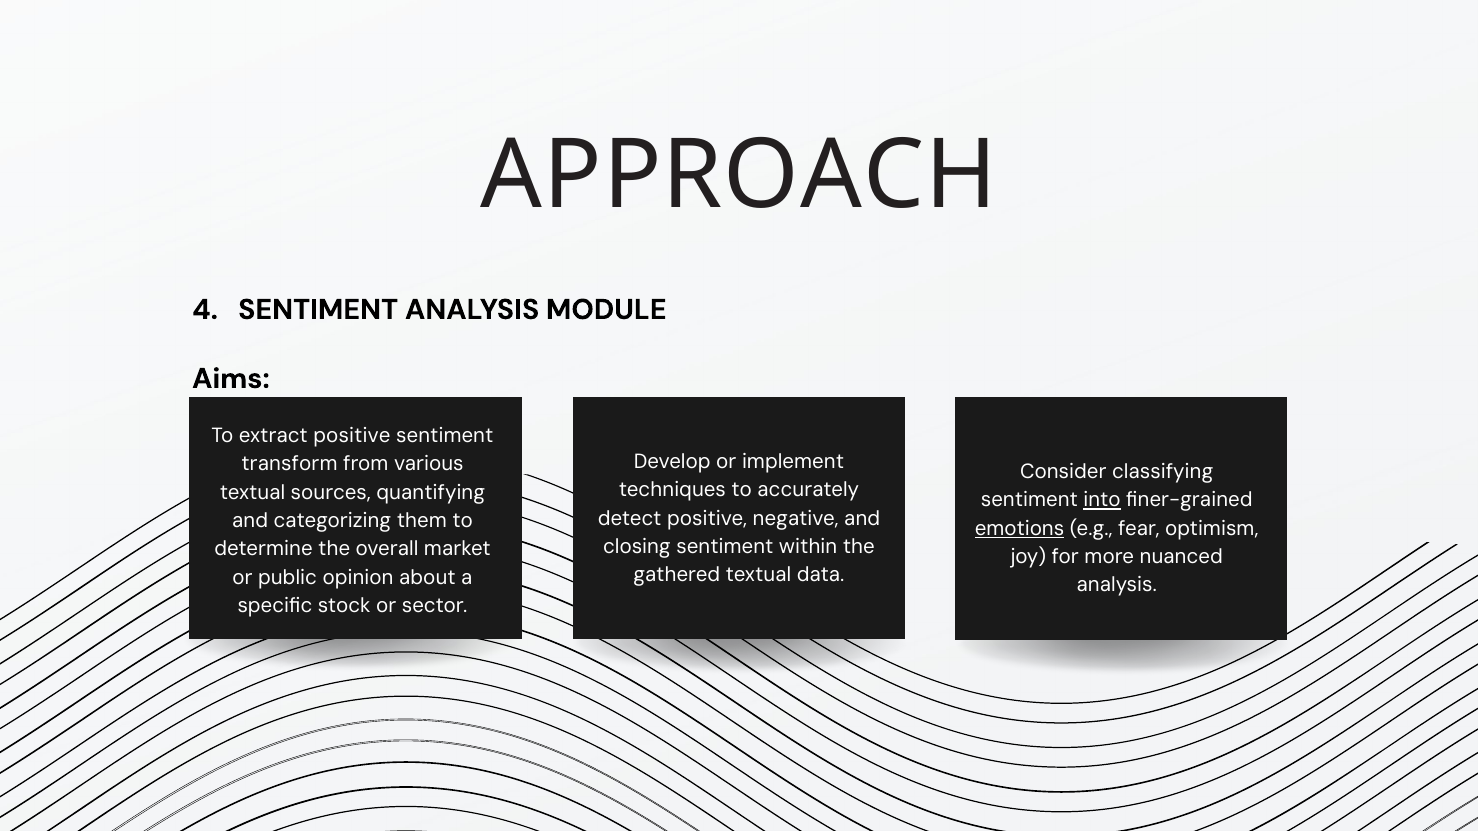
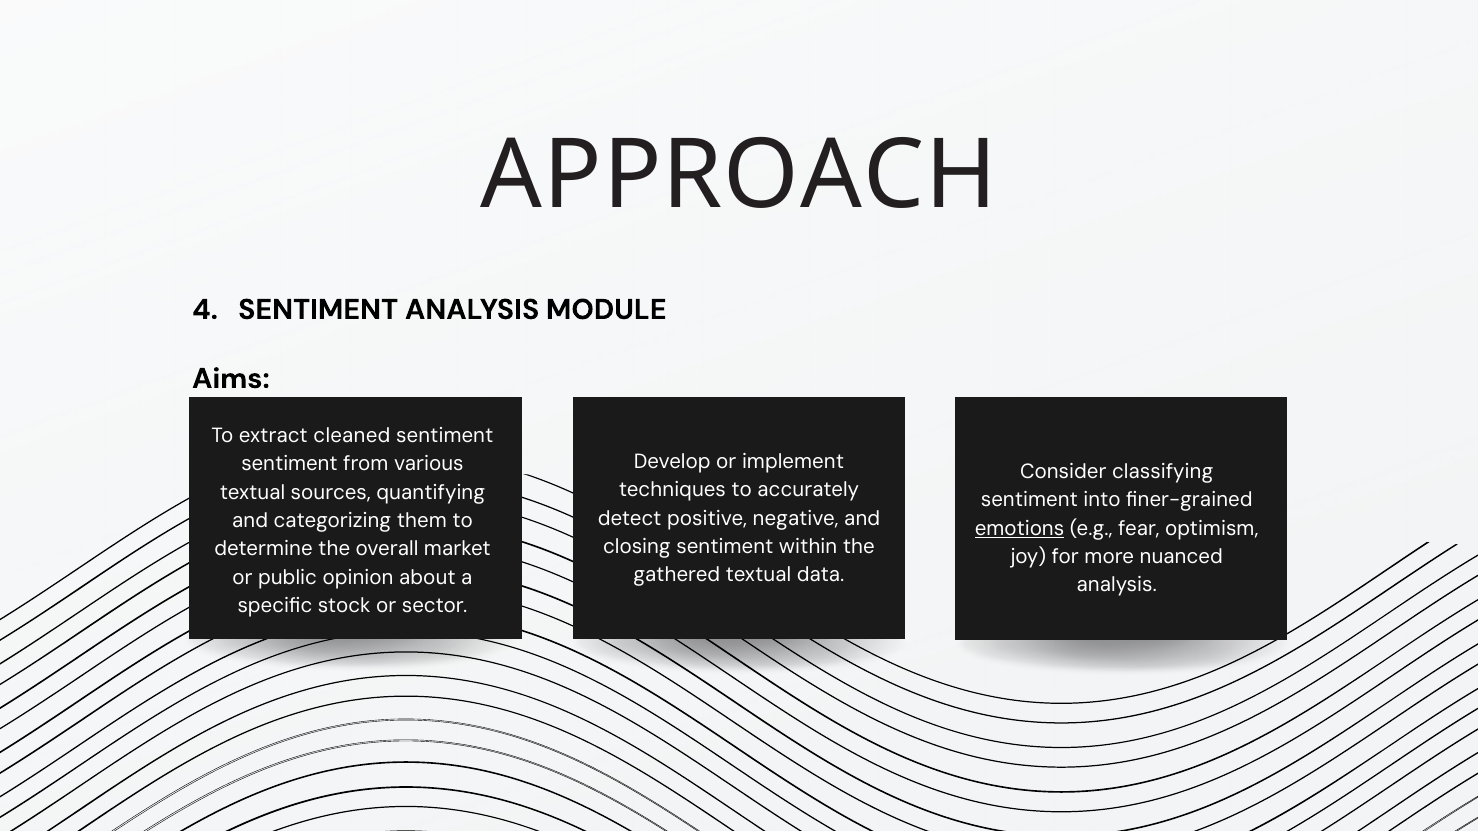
extract positive: positive -> cleaned (352, 436)
transform: transform -> sentiment (290, 464)
into underline: present -> none (1102, 500)
